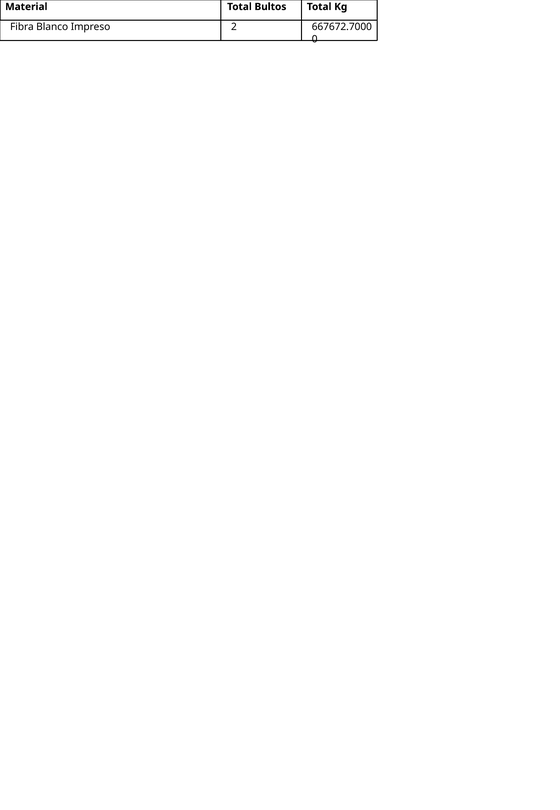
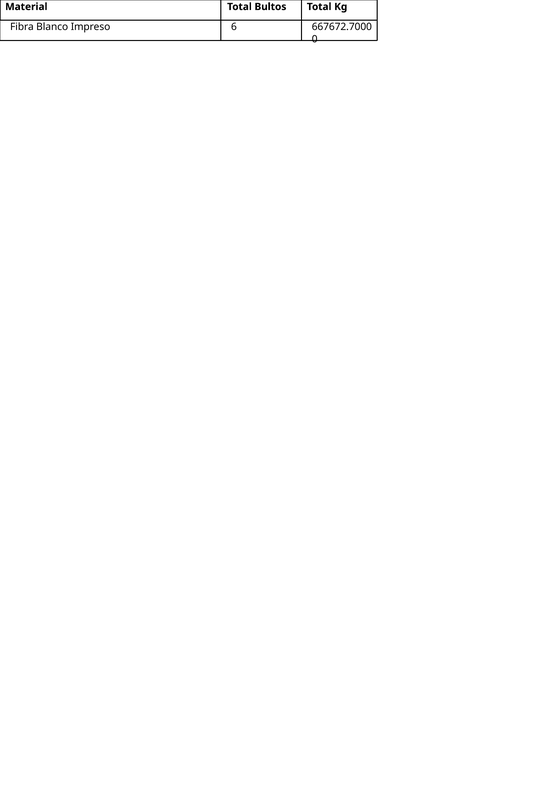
2: 2 -> 6 (234, 27)
